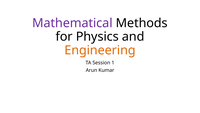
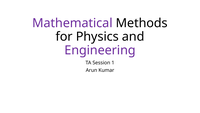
Engineering colour: orange -> purple (100, 50)
